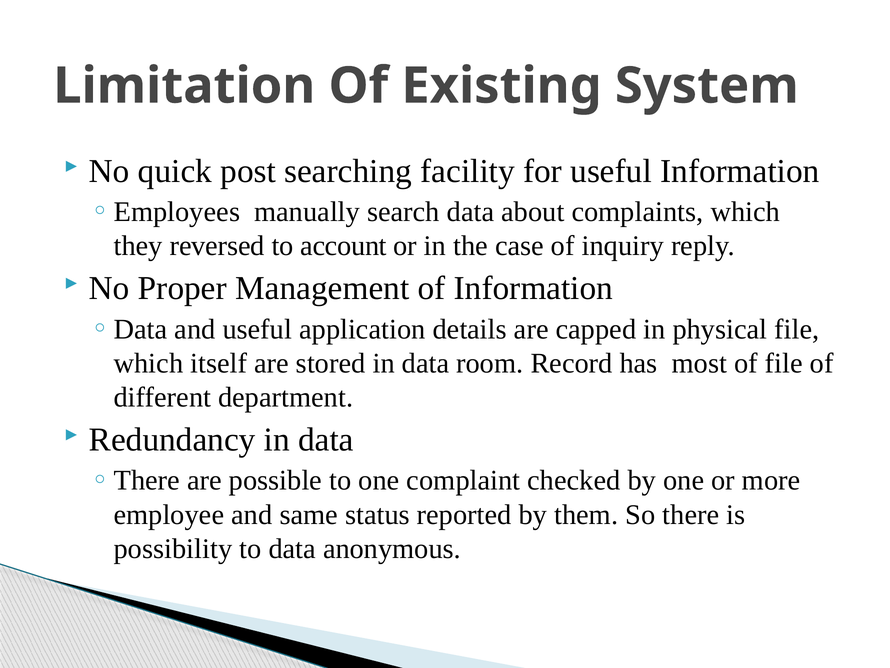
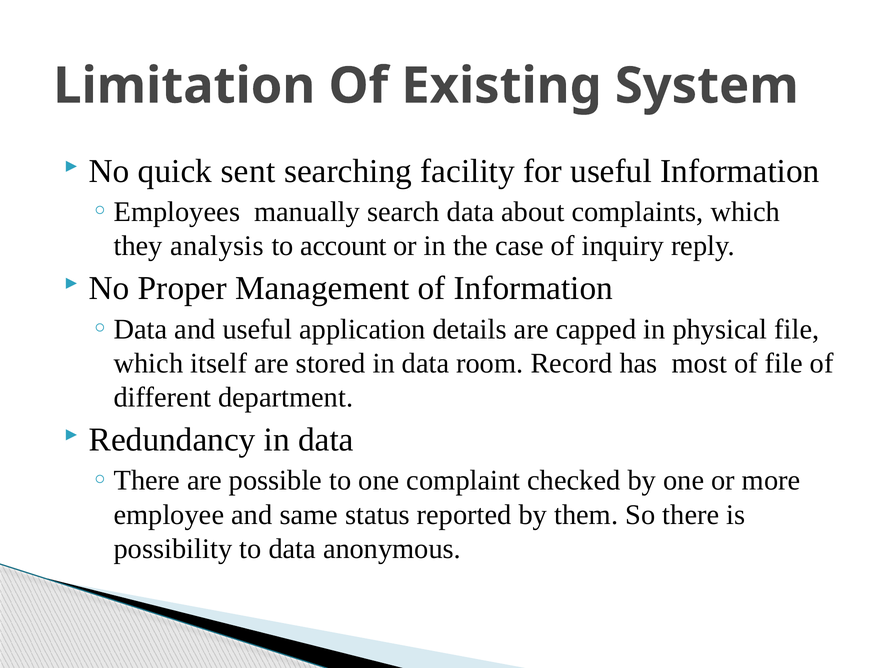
post: post -> sent (248, 171)
reversed: reversed -> analysis (217, 246)
